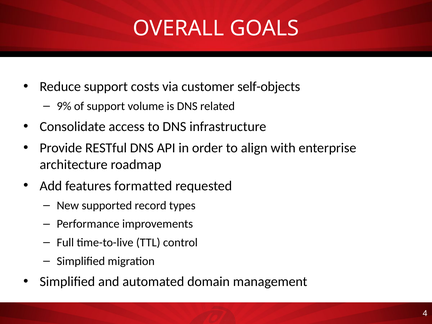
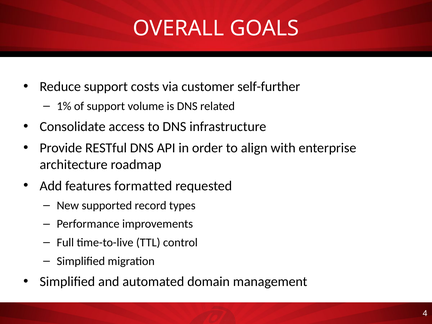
self-objects: self-objects -> self-further (269, 87)
9%: 9% -> 1% (64, 106)
